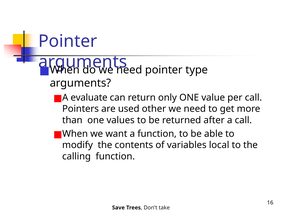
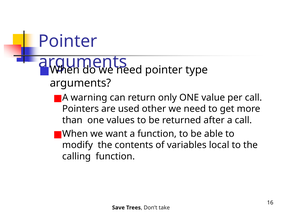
evaluate: evaluate -> warning (89, 97)
